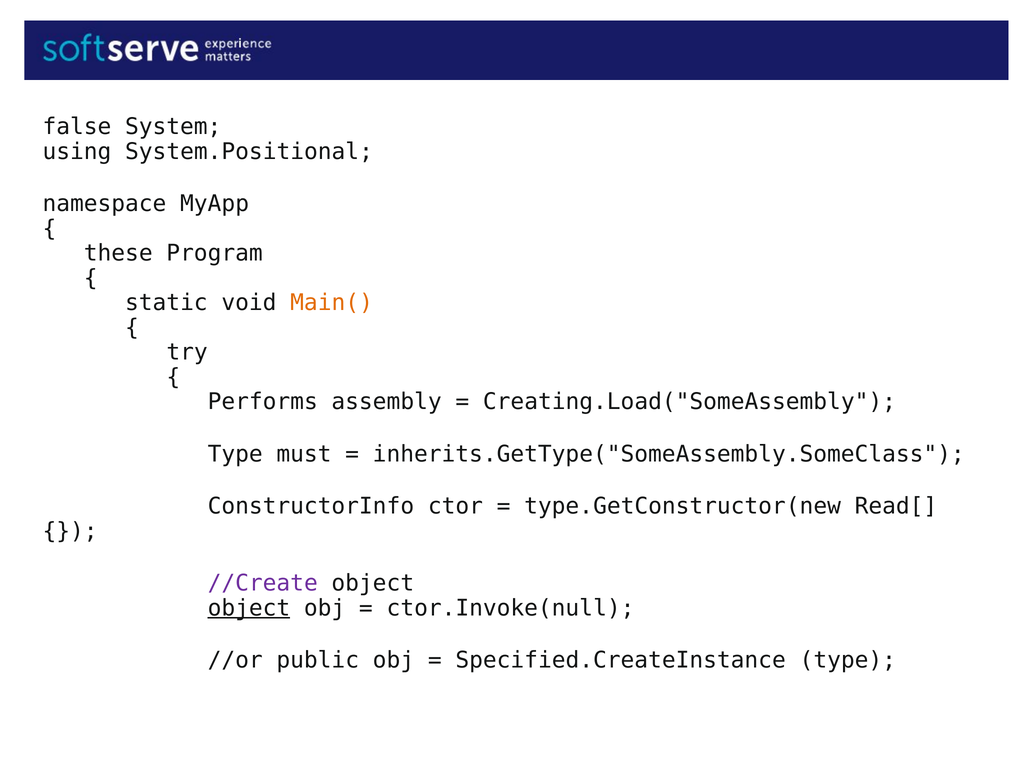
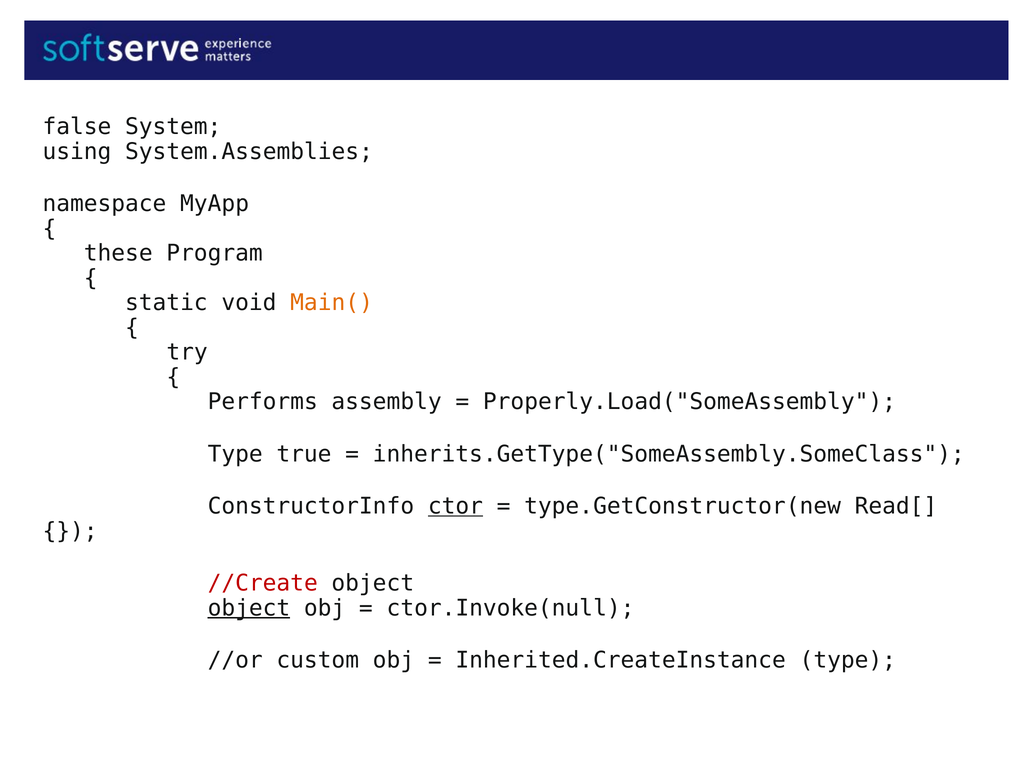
System.Positional: System.Positional -> System.Assemblies (249, 152)
Creating.Load("SomeAssembly: Creating.Load("SomeAssembly -> Properly.Load("SomeAssembly (689, 402)
must: must -> true (304, 454)
ctor underline: none -> present (455, 506)
//Create colour: purple -> red (263, 583)
public: public -> custom (318, 660)
Specified.CreateInstance: Specified.CreateInstance -> Inherited.CreateInstance (621, 660)
